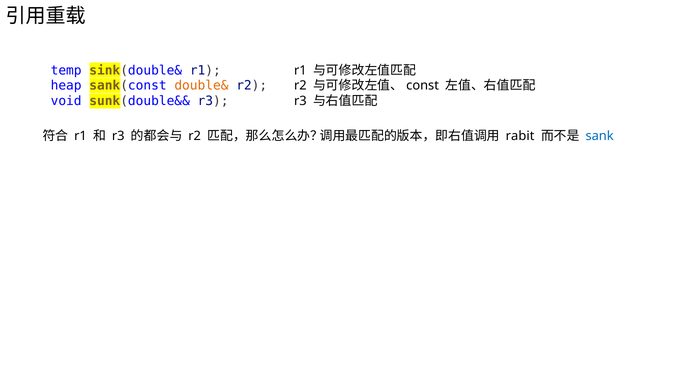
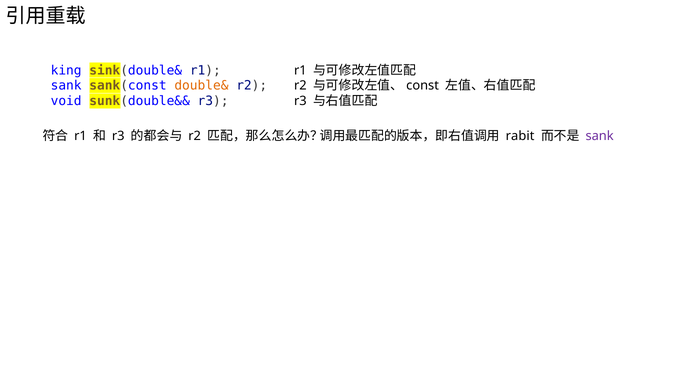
temp: temp -> king (66, 70)
heap: heap -> sank (66, 86)
sank colour: blue -> purple (600, 136)
